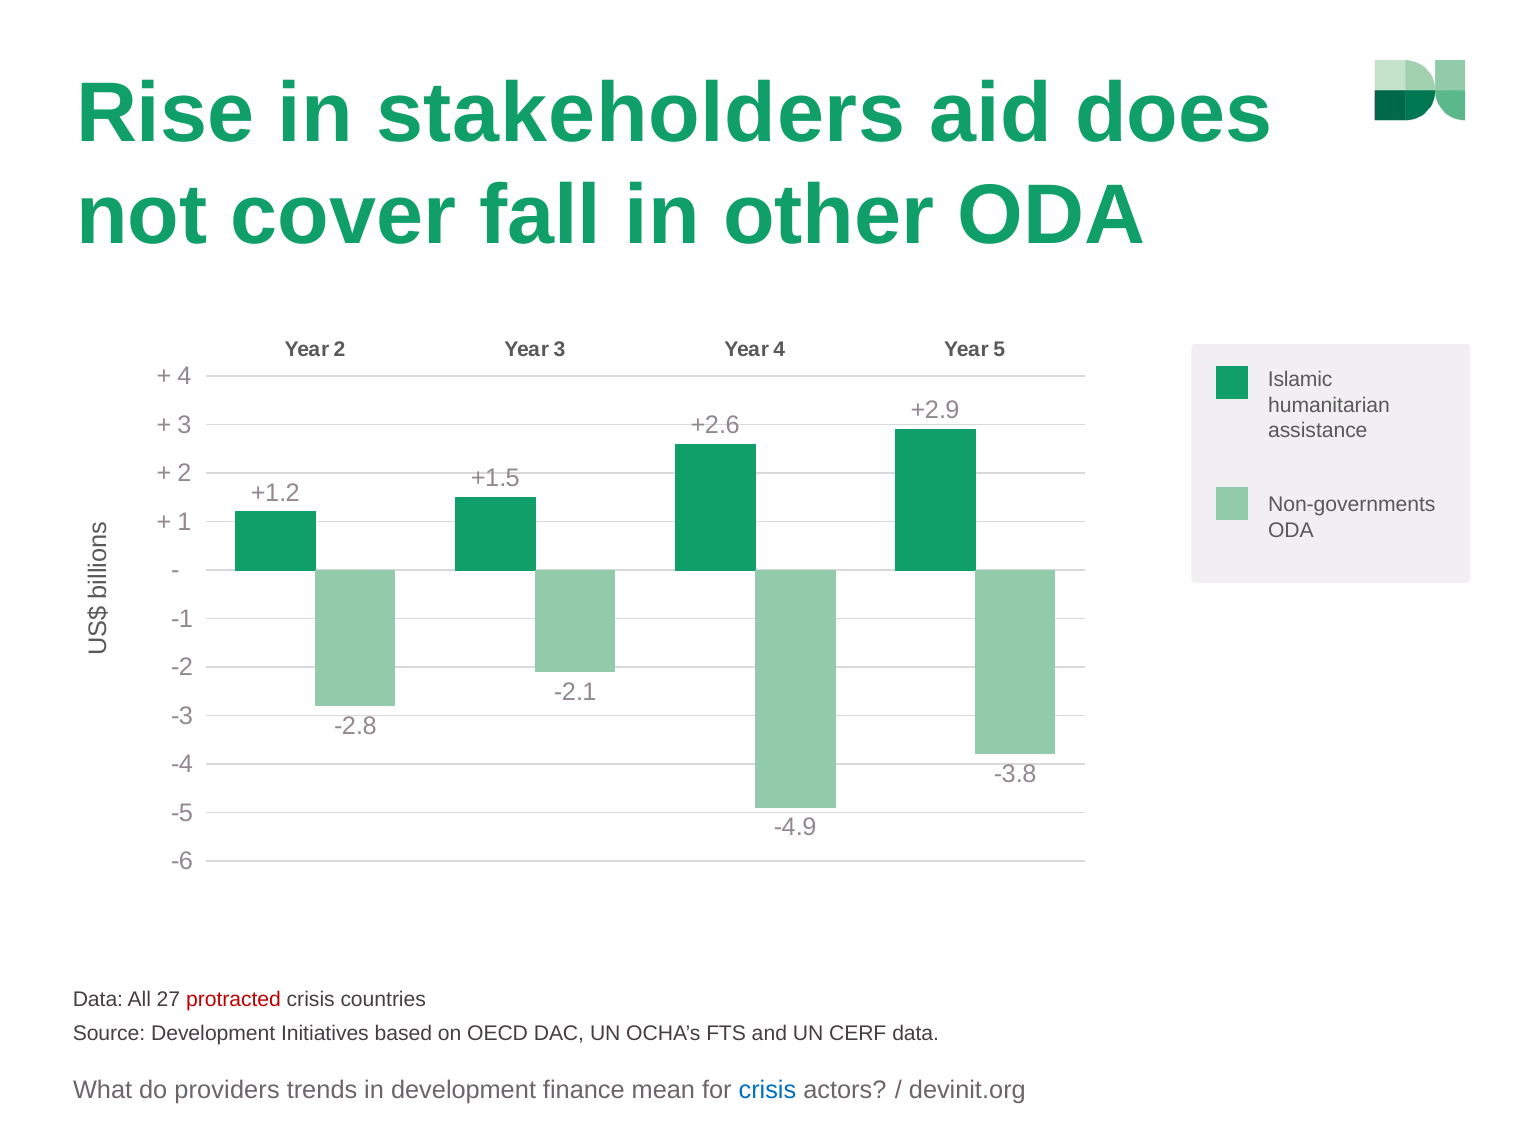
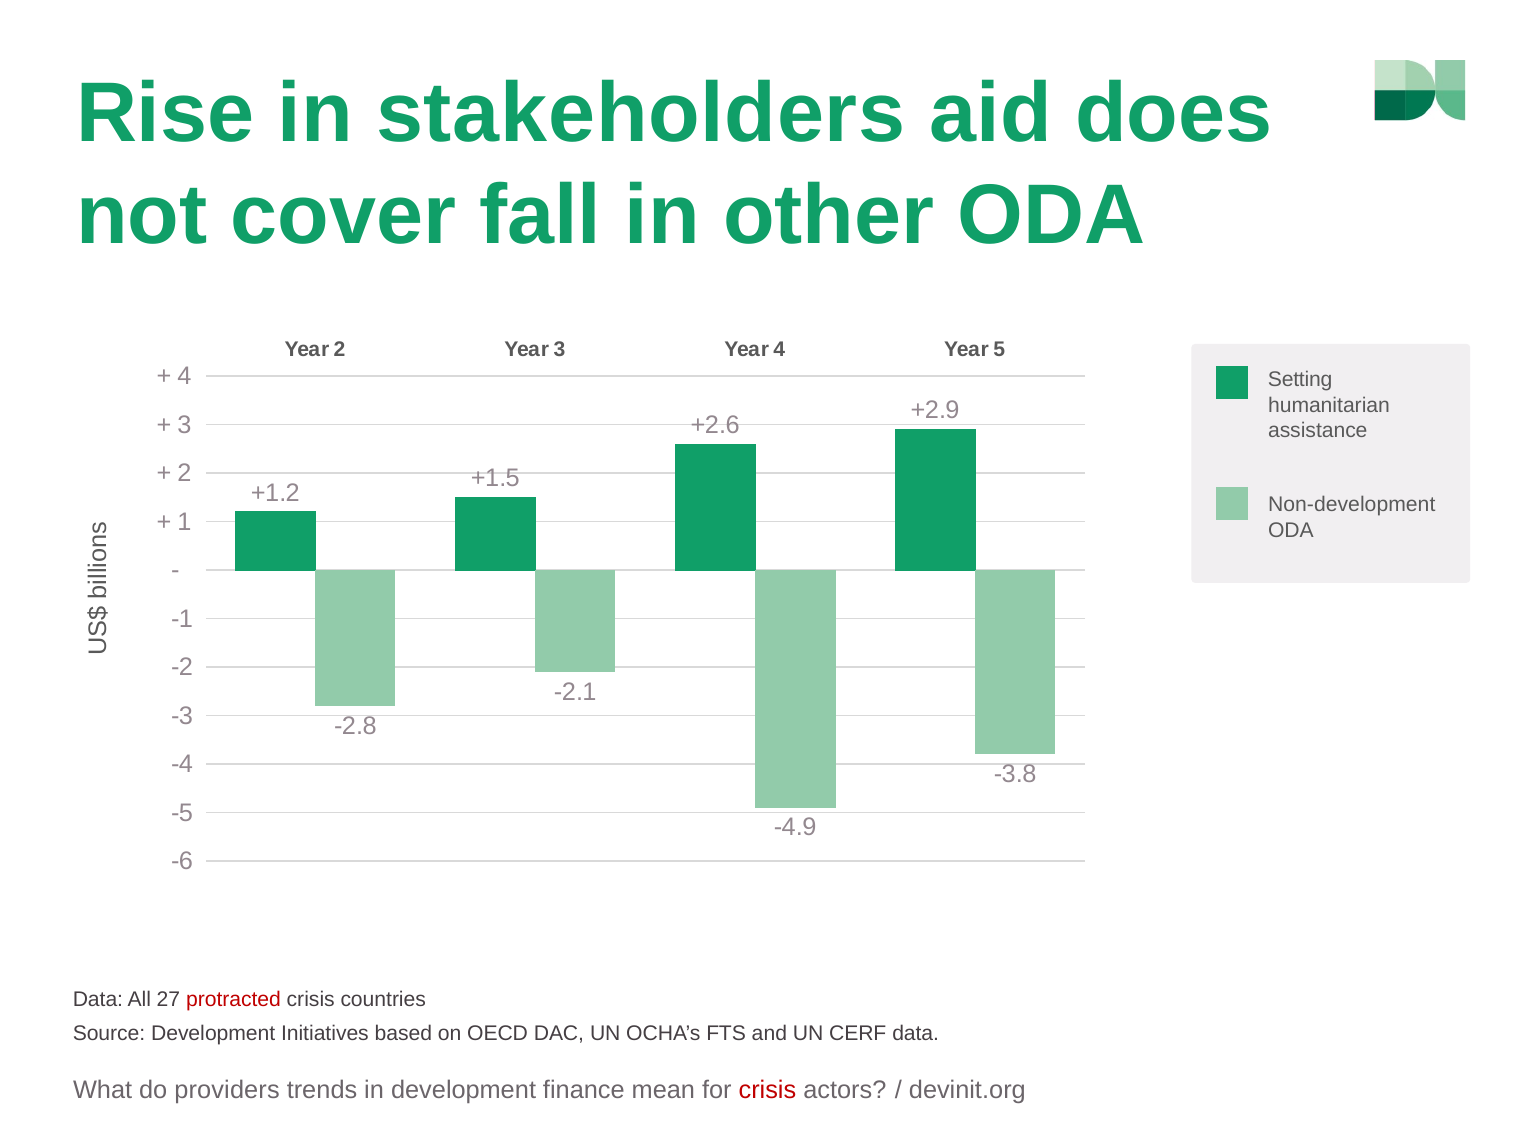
Islamic: Islamic -> Setting (1300, 380)
Non-governments: Non-governments -> Non-development (1352, 504)
crisis colour: blue -> red (767, 1090)
